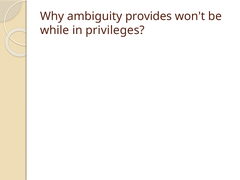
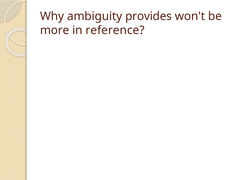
while: while -> more (55, 30)
privileges: privileges -> reference (115, 30)
